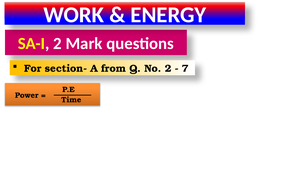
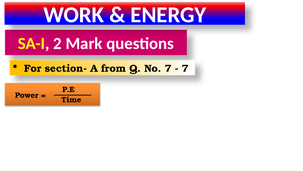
No 2: 2 -> 7 (168, 68)
